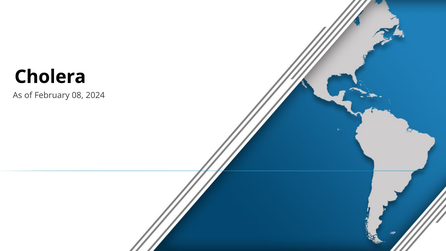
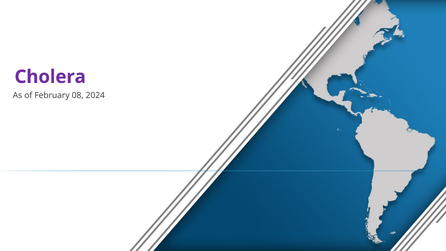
Cholera colour: black -> purple (50, 77)
